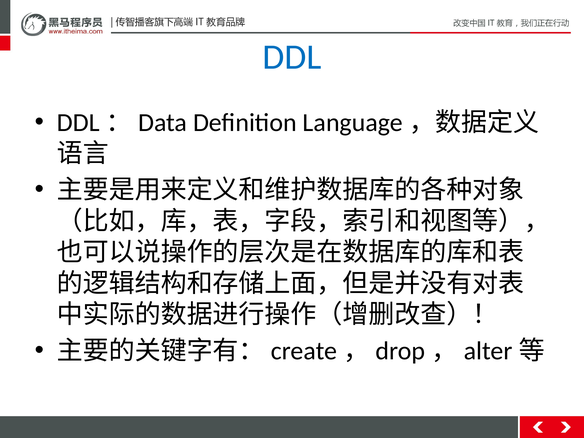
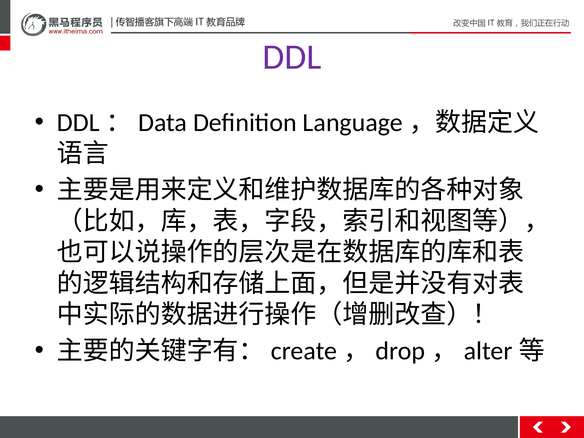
DDL colour: blue -> purple (292, 57)
